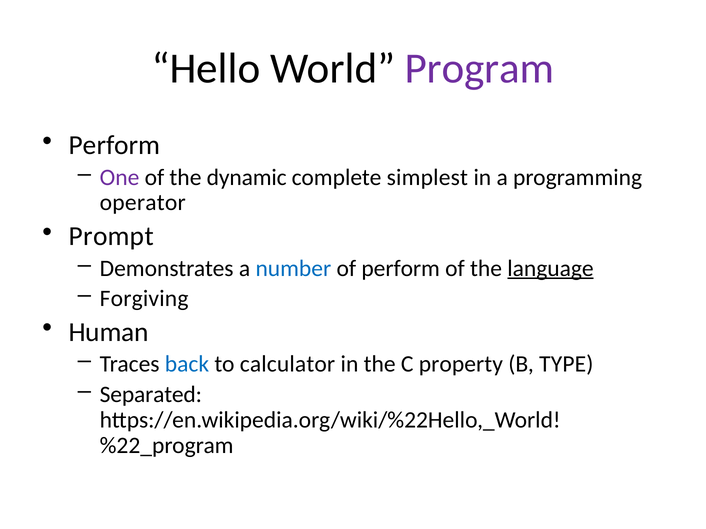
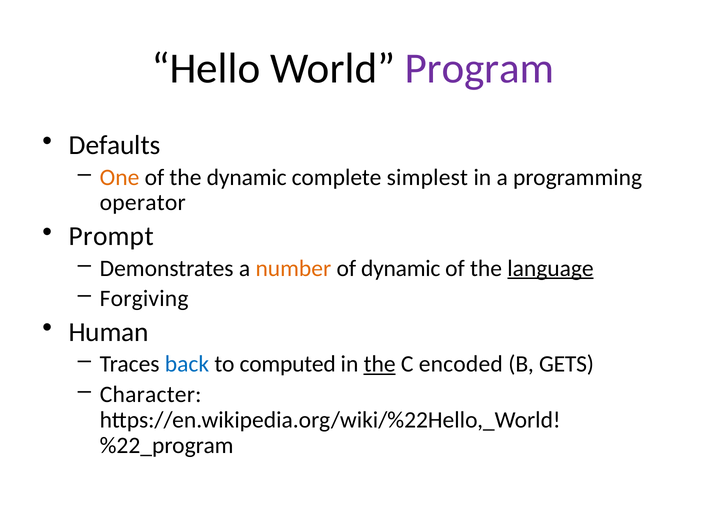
Perform: Perform -> Defaults (115, 145)
One colour: purple -> orange (120, 177)
number colour: blue -> orange (293, 269)
of perform: perform -> dynamic (401, 269)
calculator: calculator -> computed (288, 365)
the underline: none -> present (380, 365)
property: property -> encoded (461, 365)
TYPE: TYPE -> GETS (567, 365)
Separated: Separated -> Character (151, 395)
